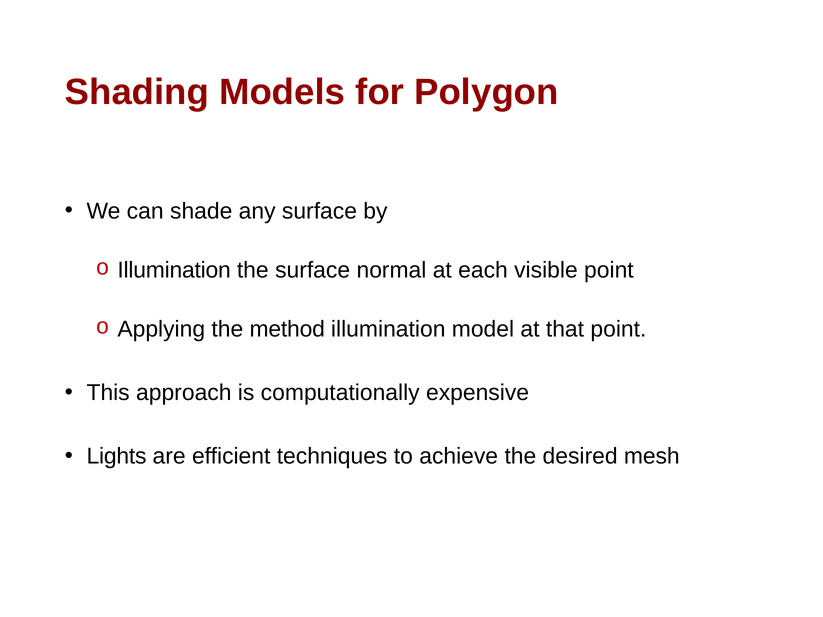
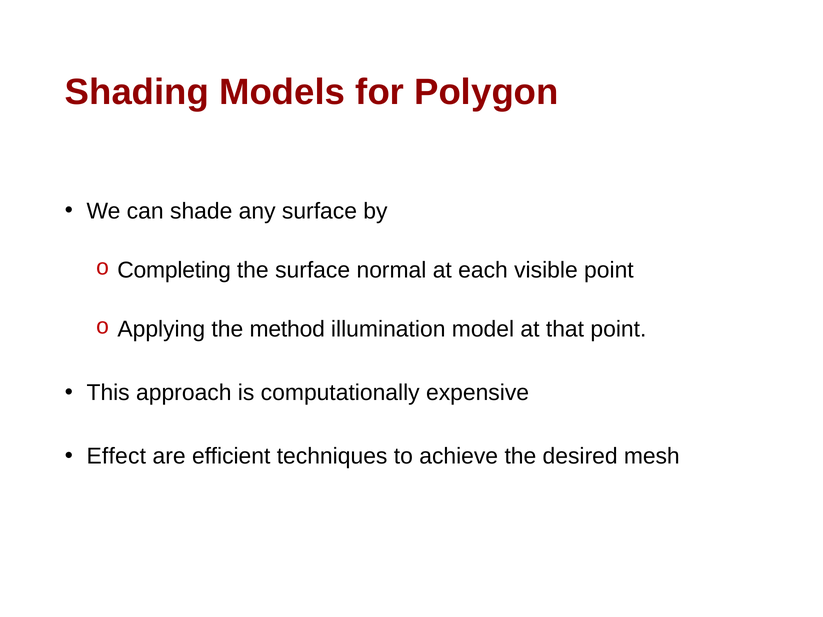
Illumination: Illumination -> Completing (174, 270)
Lights: Lights -> Effect (116, 456)
